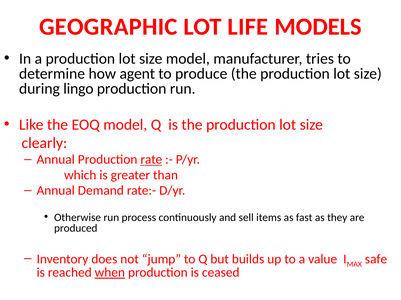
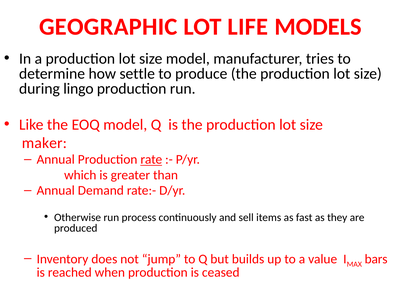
agent: agent -> settle (137, 74)
clearly: clearly -> maker (44, 143)
safe: safe -> bars (376, 260)
when underline: present -> none (110, 273)
